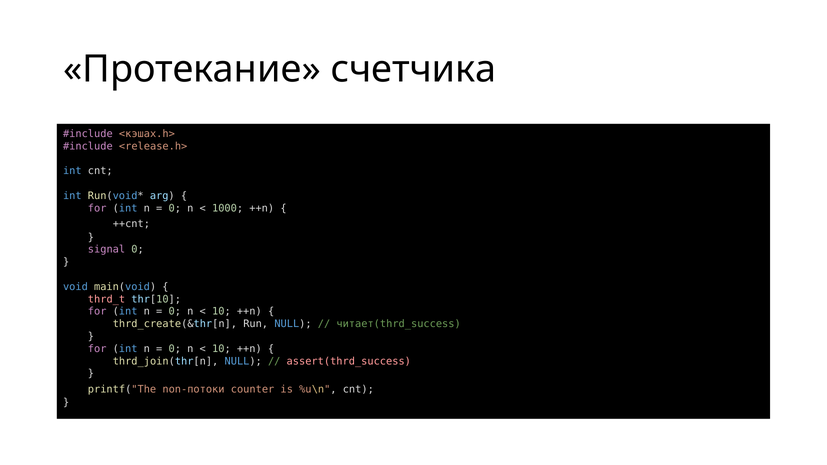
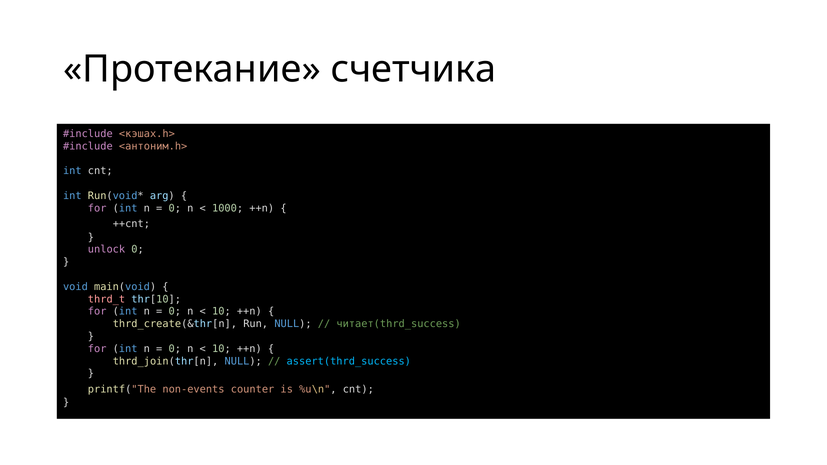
<release.h>: <release.h> -> <антоним.h> (153, 146)
signal: signal -> unlock (107, 250)
assert(thrd_success colour: pink -> light blue (349, 361)
non-потоки: non-потоки -> non-events (193, 389)
